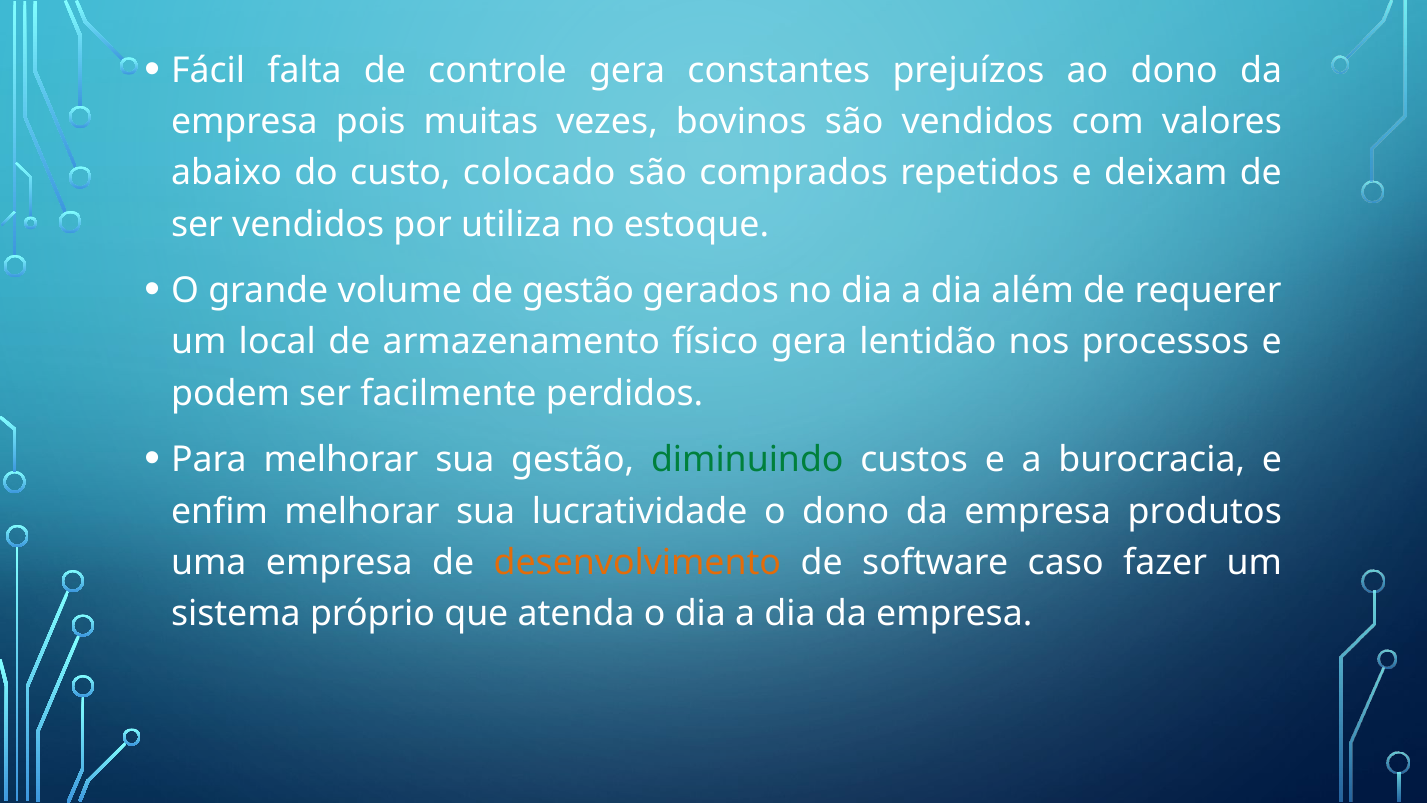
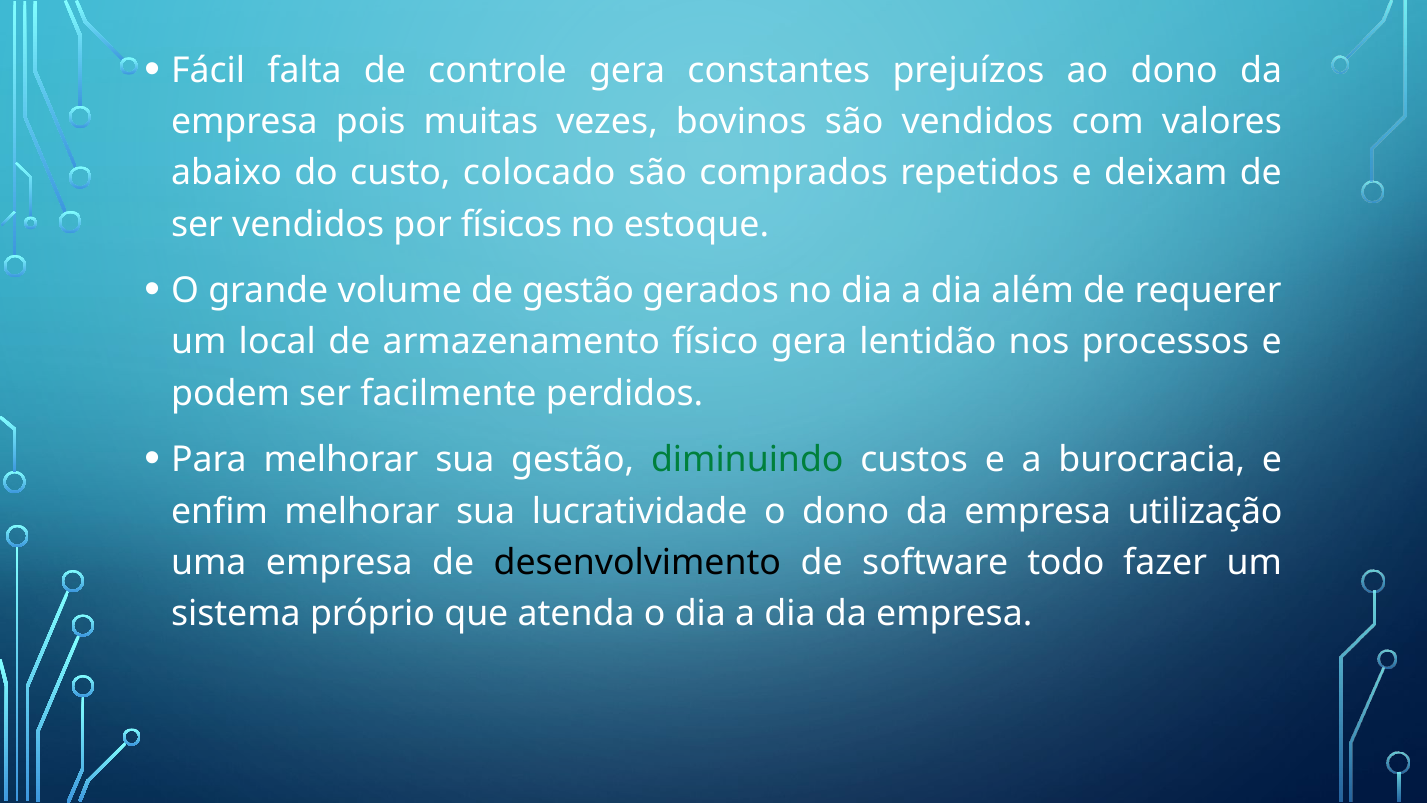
utiliza: utiliza -> físicos (512, 224)
produtos: produtos -> utilização (1205, 511)
desenvolvimento colour: orange -> black (637, 562)
caso: caso -> todo (1066, 562)
